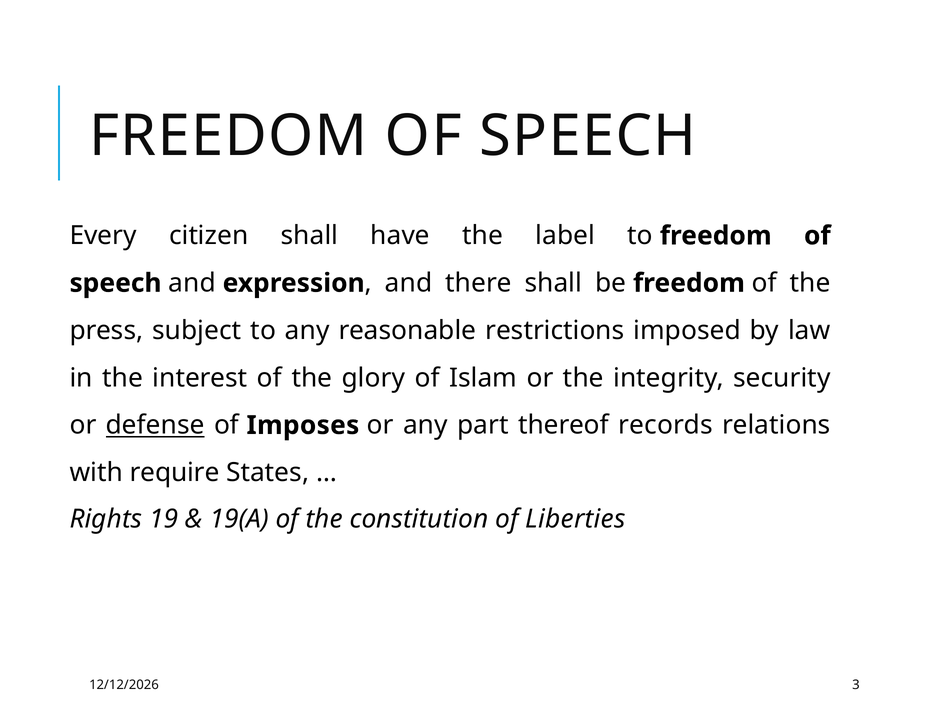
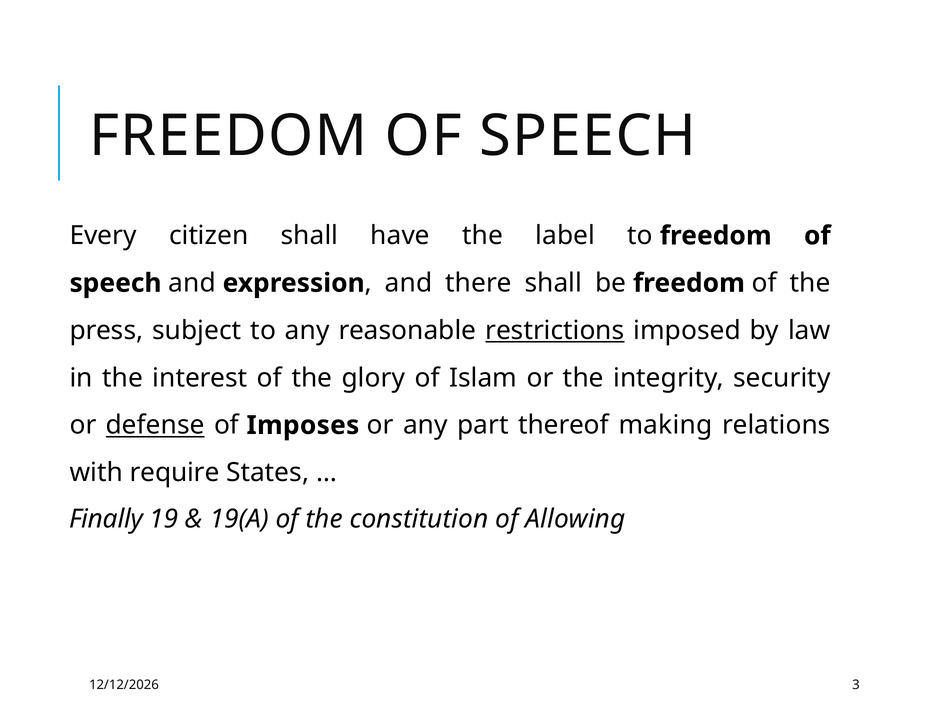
restrictions underline: none -> present (555, 330)
records: records -> making (666, 425)
Rights: Rights -> Finally (106, 519)
Liberties: Liberties -> Allowing (575, 519)
